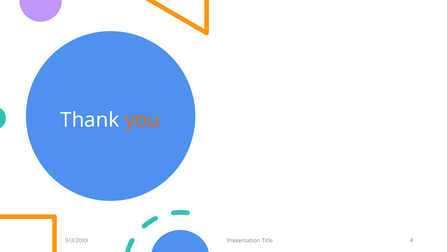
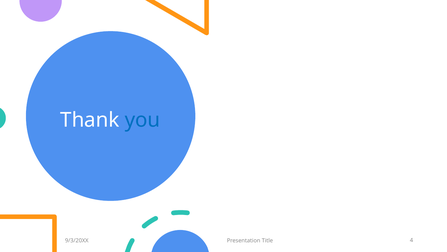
you colour: orange -> blue (142, 120)
